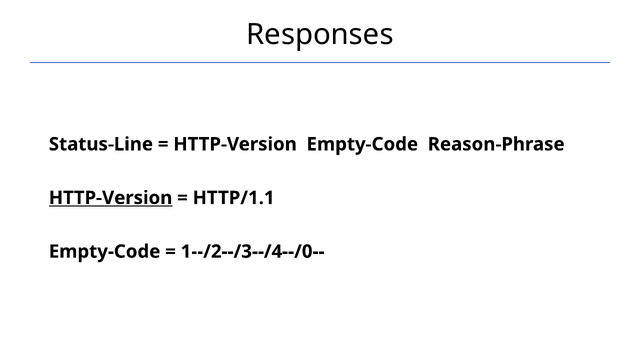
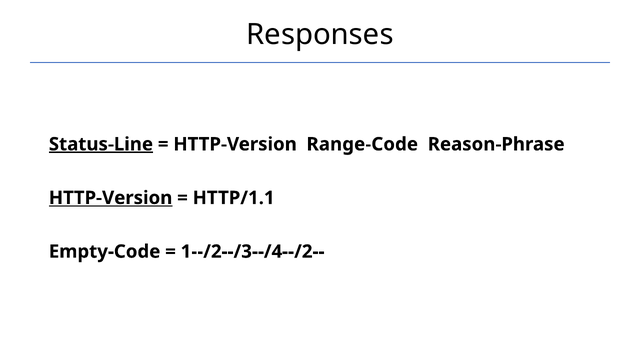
Status-Line underline: none -> present (101, 144)
HTTP-Version Empty-Code: Empty-Code -> Range-Code (362, 144)
1--/2--/3--/4--/0--: 1--/2--/3--/4--/0-- -> 1--/2--/3--/4--/2-- (253, 252)
